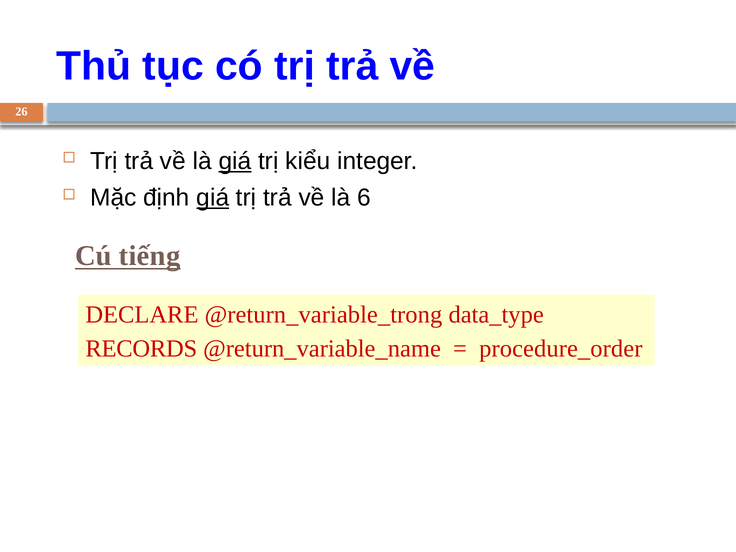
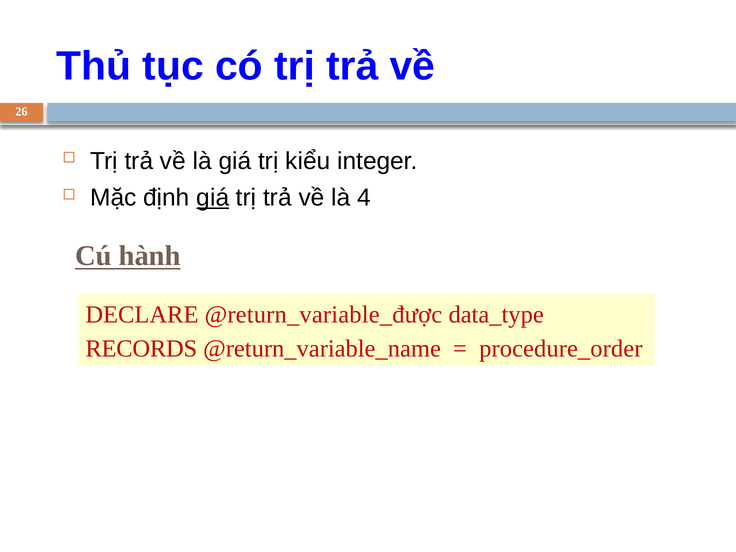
giá underline: present -> none (235, 161)
6: 6 -> 4 (364, 198)
tiếng: tiếng -> hành (150, 256)
@return_variable_trong: @return_variable_trong -> @return_variable_được (323, 314)
